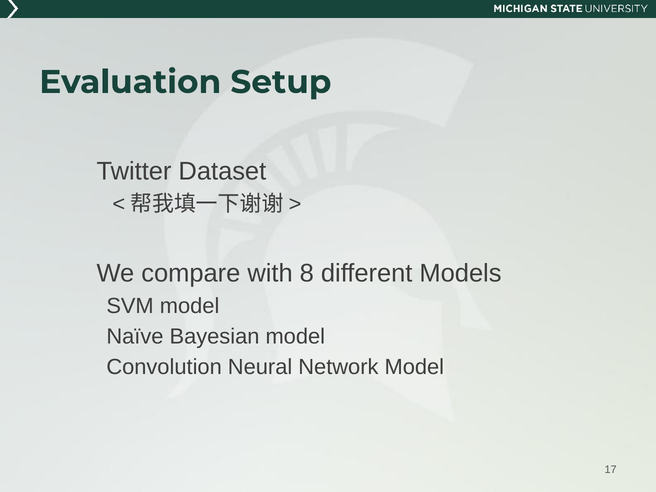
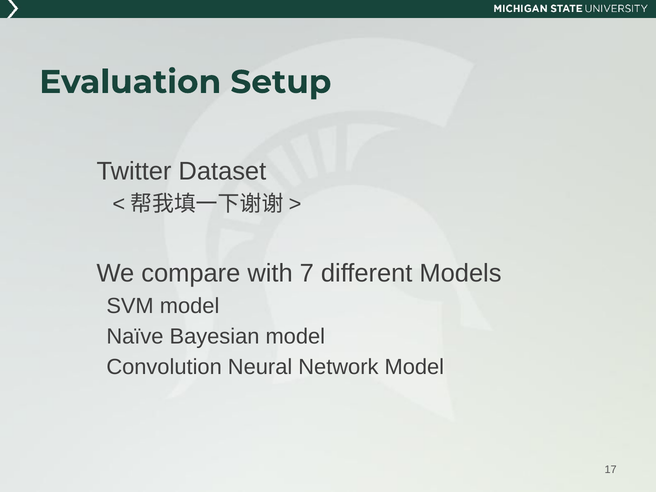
8: 8 -> 7 (307, 274)
